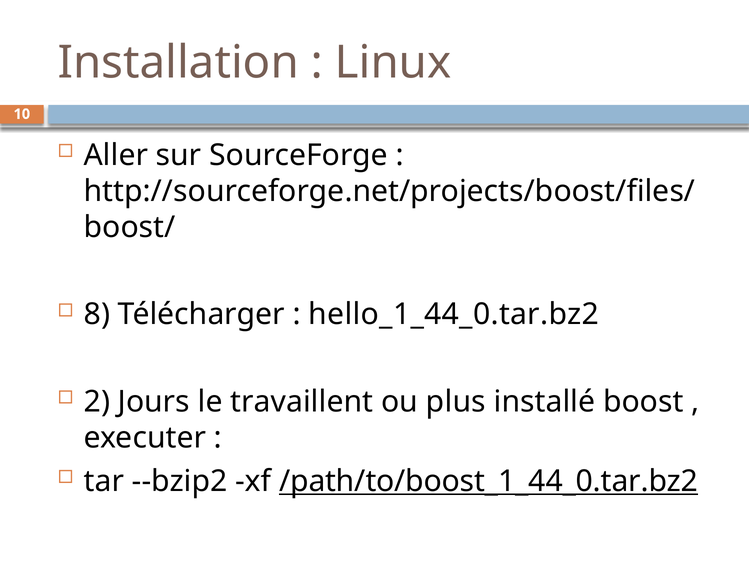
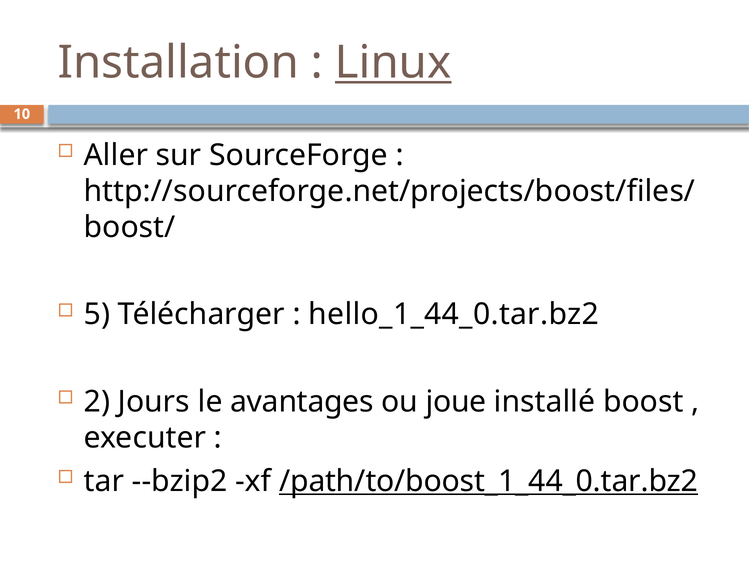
Linux underline: none -> present (393, 62)
8: 8 -> 5 (97, 314)
travaillent: travaillent -> avantages (302, 401)
plus: plus -> joue (456, 401)
